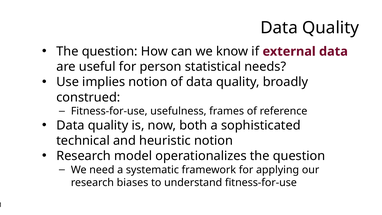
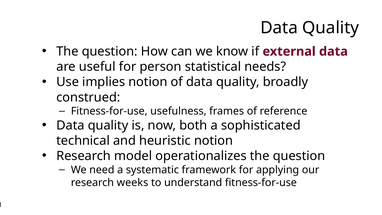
biases: biases -> weeks (132, 182)
